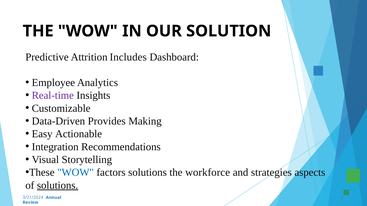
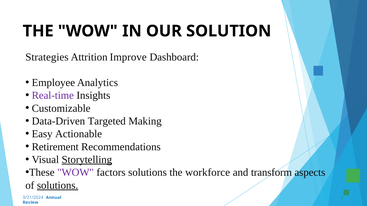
Predictive: Predictive -> Strategies (47, 57)
Includes: Includes -> Improve (128, 57)
Provides: Provides -> Targeted (107, 121)
Integration: Integration -> Retirement (55, 147)
Storytelling underline: none -> present (87, 160)
WOW colour: blue -> purple (76, 173)
strategies: strategies -> transform (271, 173)
